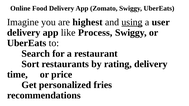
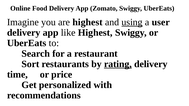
like Process: Process -> Highest (95, 33)
rating underline: none -> present (118, 64)
fries: fries -> with (103, 85)
